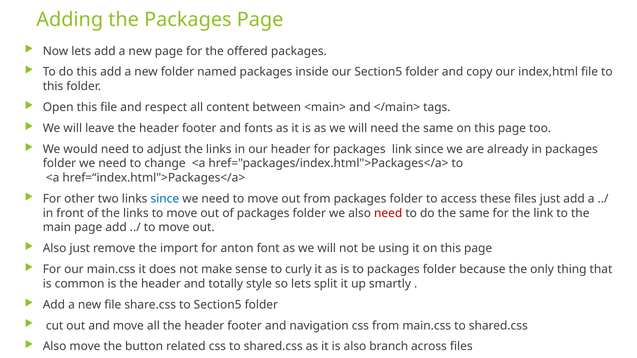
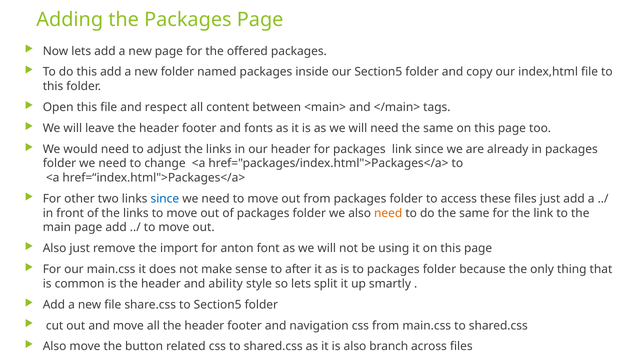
need colour: red -> orange (388, 213)
curly: curly -> after (298, 270)
totally: totally -> ability (226, 284)
